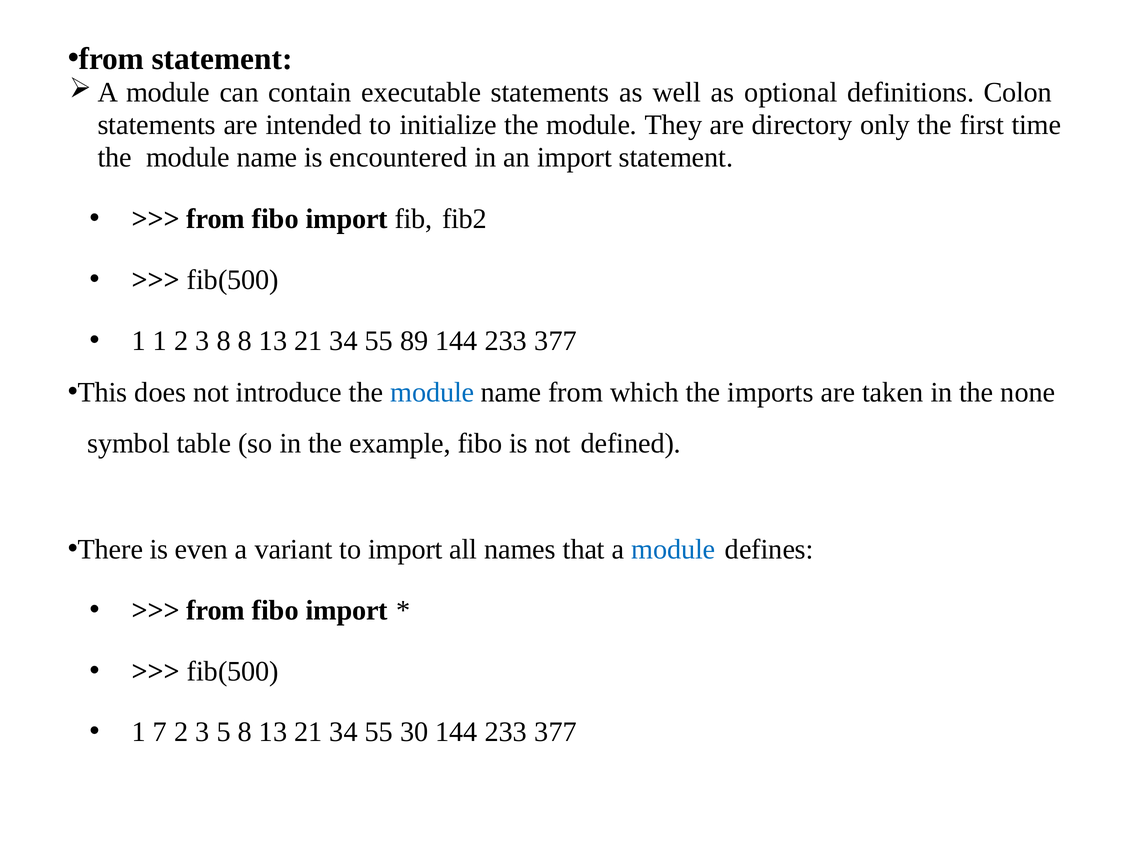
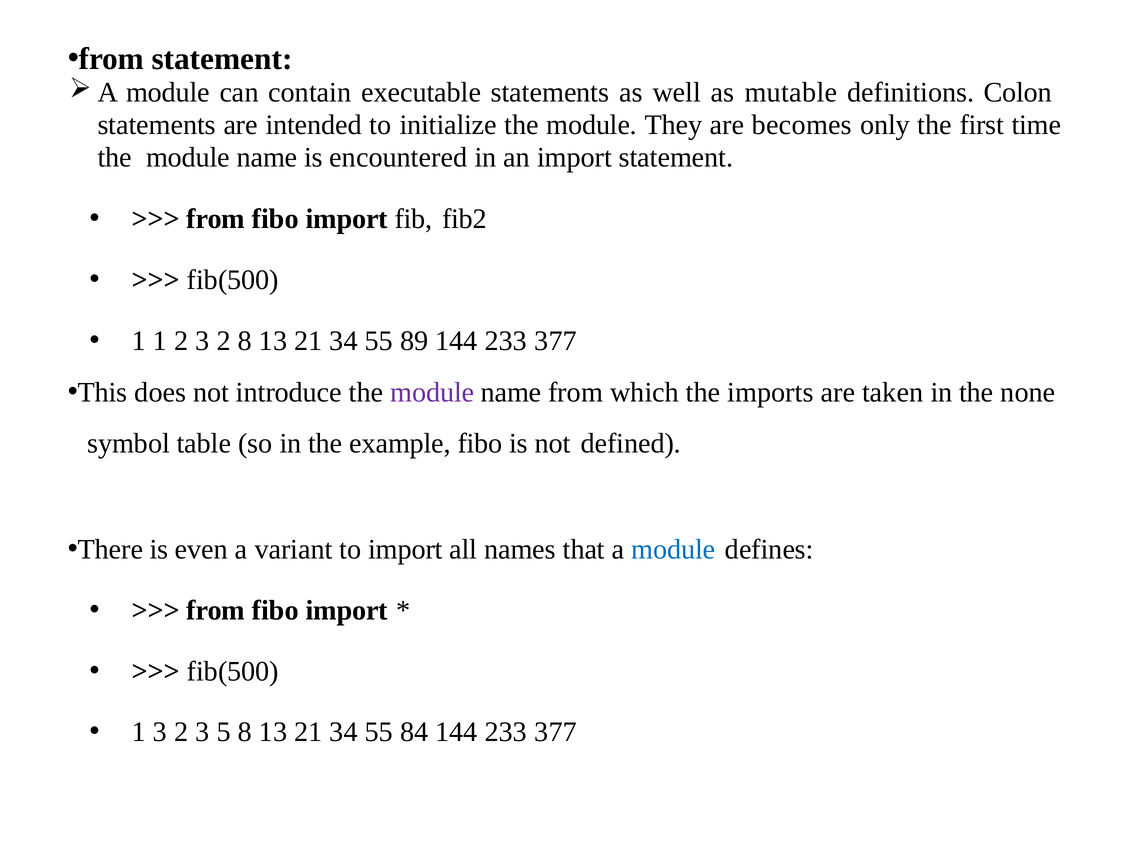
optional: optional -> mutable (791, 92)
directory: directory -> becomes (802, 125)
2 3 8: 8 -> 2 (224, 341)
module colour: blue -> purple (432, 393)
1 7: 7 -> 3 (160, 733)
30: 30 -> 84 (414, 733)
